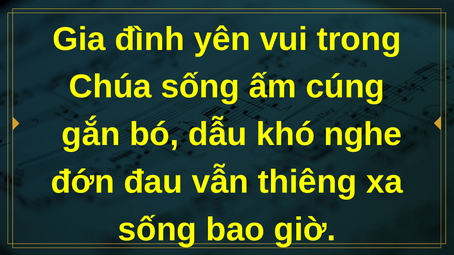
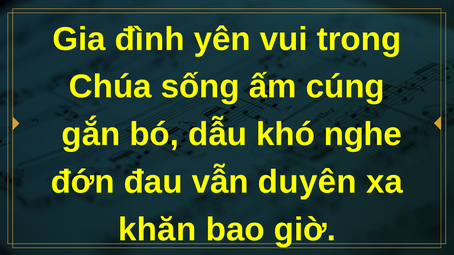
thiêng: thiêng -> duyên (307, 182)
sống: sống -> khăn (157, 230)
